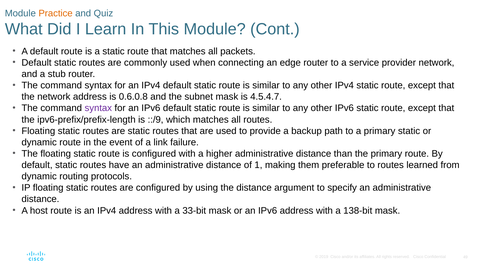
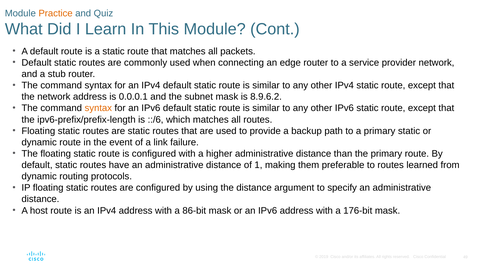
0.6.0.8: 0.6.0.8 -> 0.0.0.1 (133, 97)
4.5.4.7: 4.5.4.7 -> 8.9.6.2 (266, 97)
syntax colour: purple -> orange (98, 108)
::/9: ::/9 -> ::/6 (156, 119)
33-bit: 33-bit -> 86-bit (194, 210)
138-bit: 138-bit -> 176-bit (358, 210)
